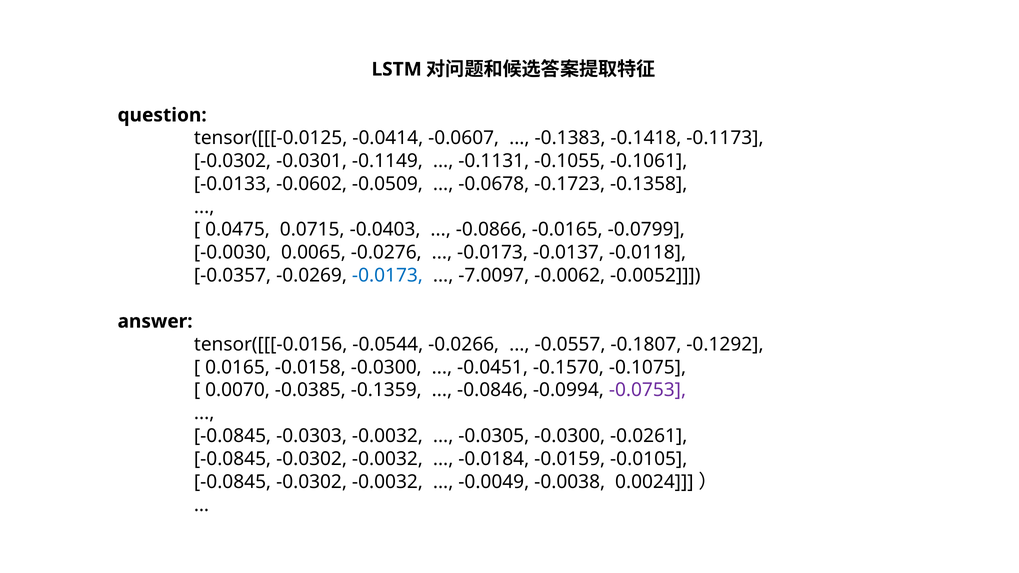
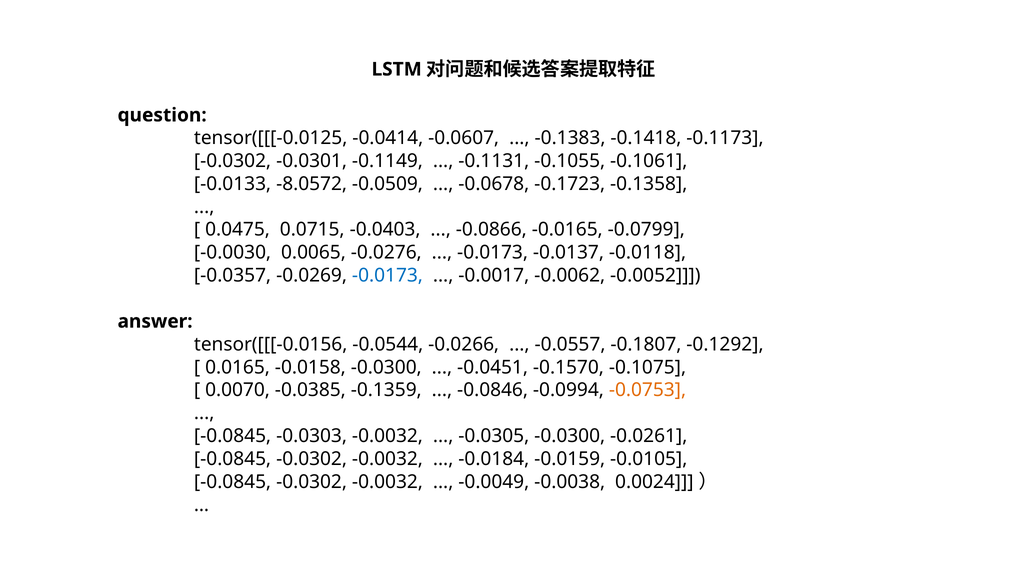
-0.0602: -0.0602 -> -8.0572 (312, 184)
-7.0097: -7.0097 -> -0.0017 (494, 276)
-0.0753 colour: purple -> orange (648, 390)
